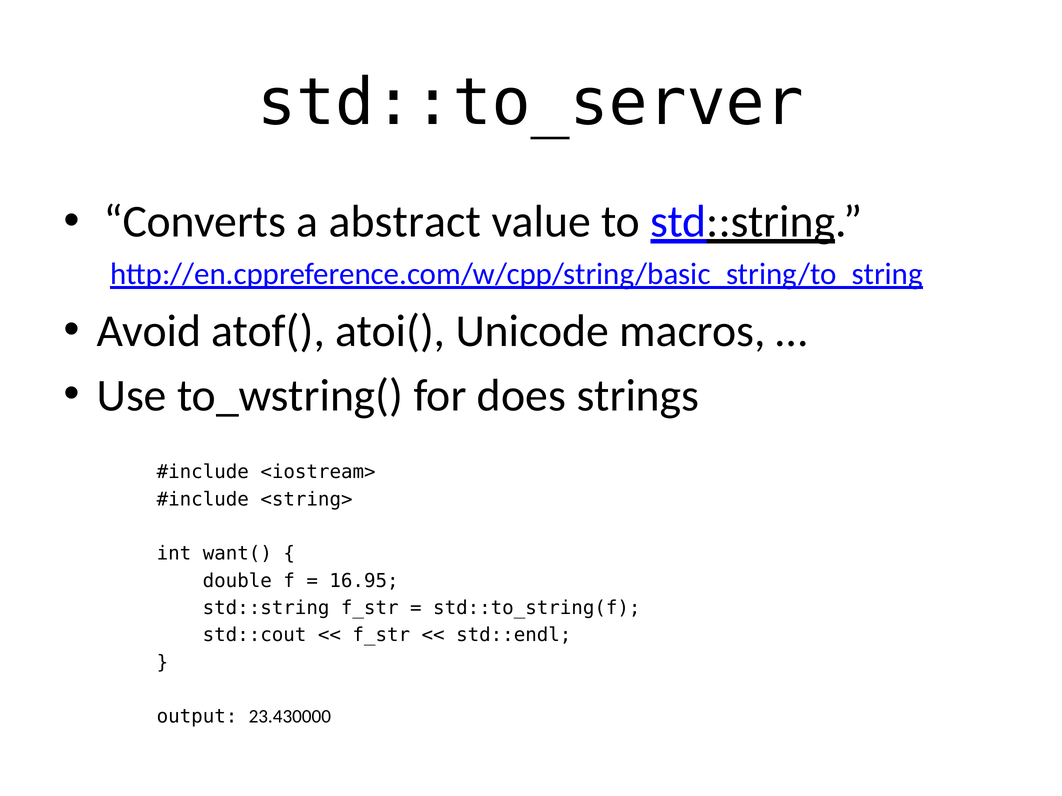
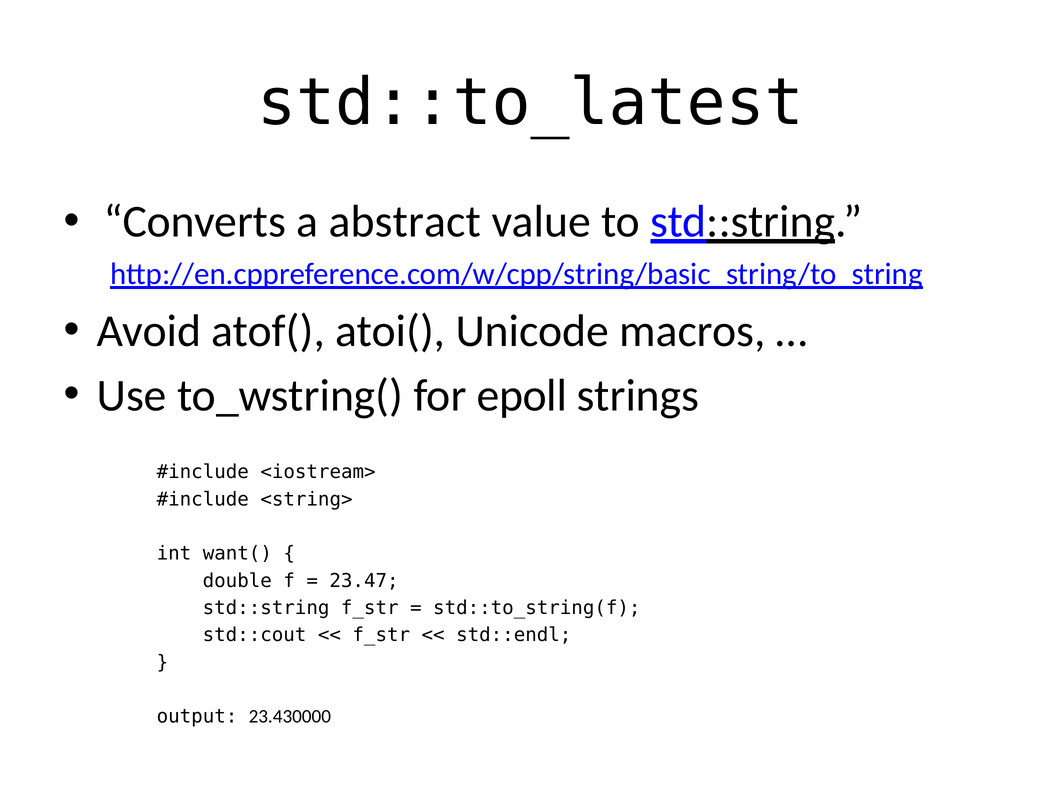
std::to_server: std::to_server -> std::to_latest (531, 103)
does: does -> epoll (522, 396)
16.95: 16.95 -> 23.47 (364, 581)
